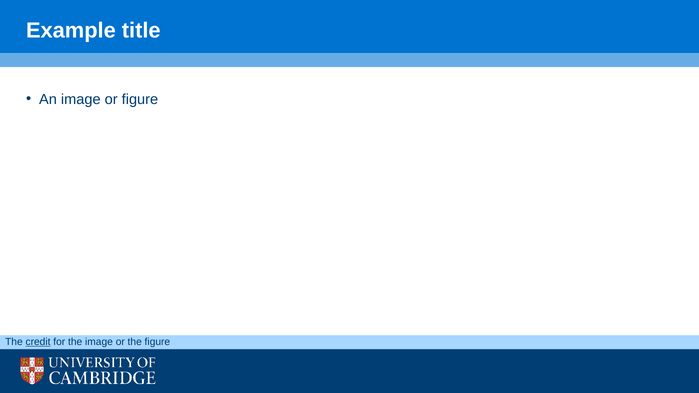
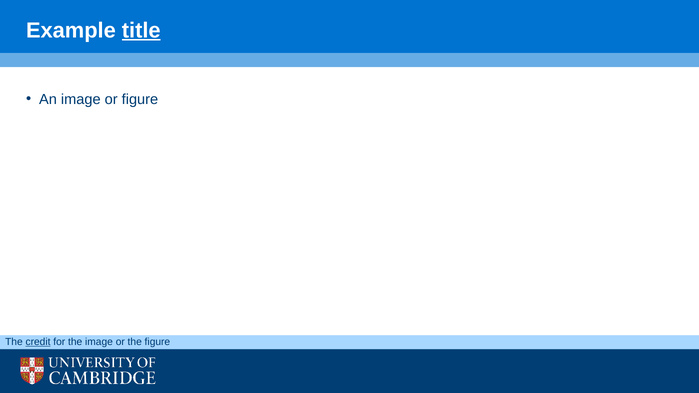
title underline: none -> present (141, 31)
